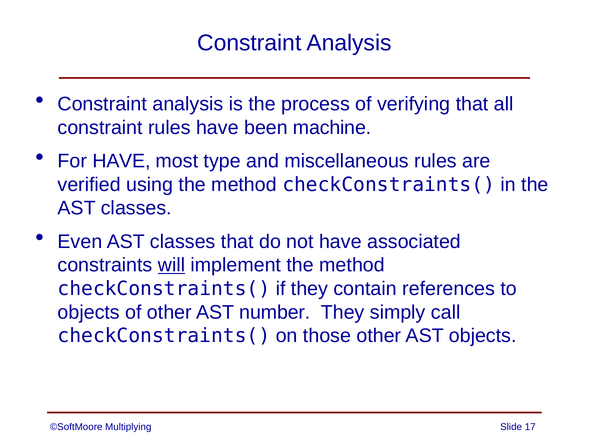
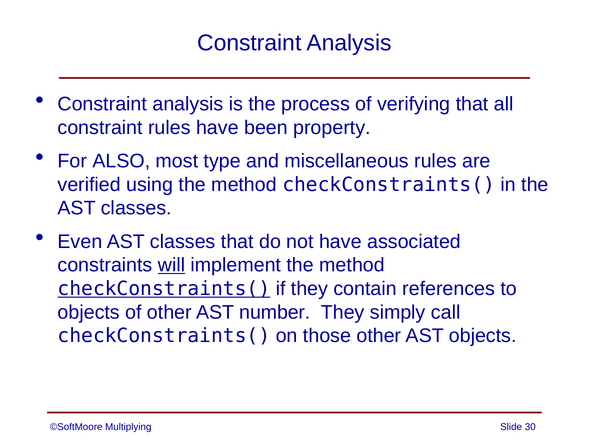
machine: machine -> property (332, 128)
For HAVE: HAVE -> ALSO (121, 161)
checkConstraints( underline: none -> present (164, 289)
17: 17 -> 30 (530, 427)
